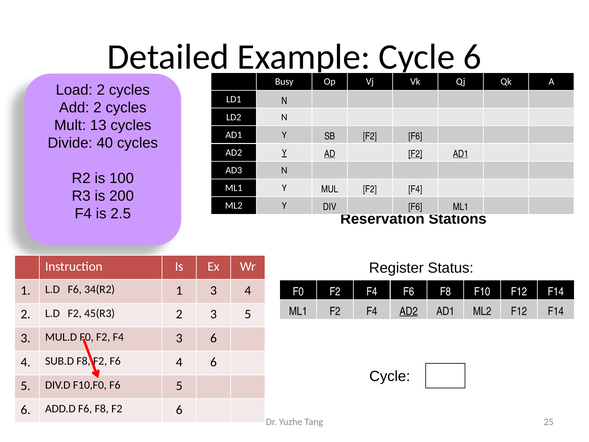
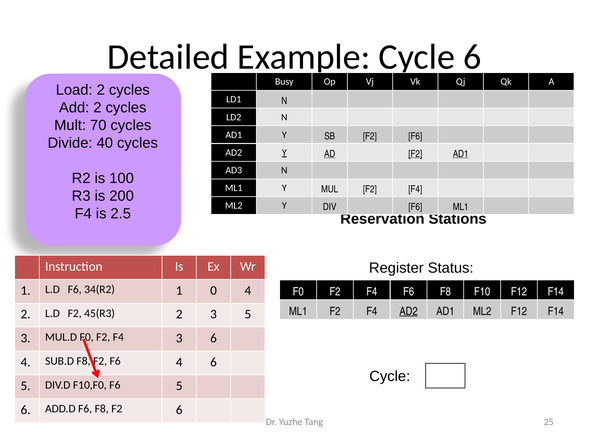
13: 13 -> 70 (98, 125)
1 3: 3 -> 0 (213, 290)
